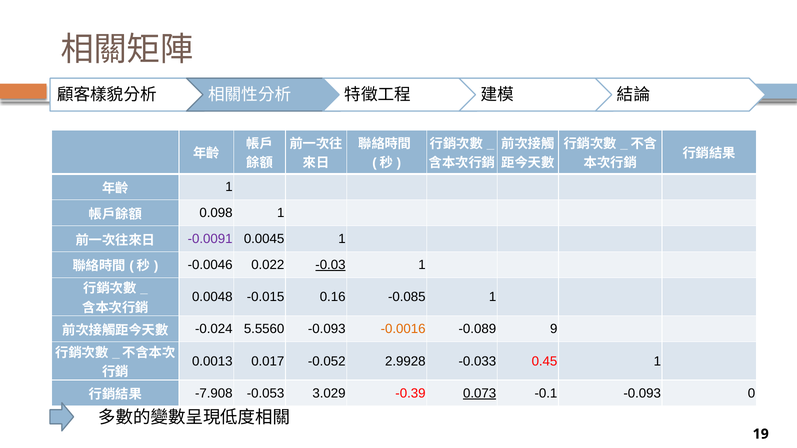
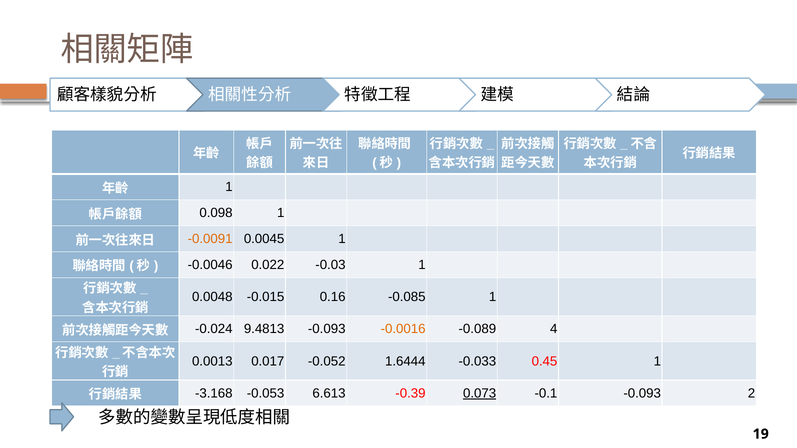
-0.0091 colour: purple -> orange (210, 239)
-0.03 underline: present -> none (330, 265)
5.5560: 5.5560 -> 9.4813 (264, 329)
9: 9 -> 4 (554, 329)
2.9928: 2.9928 -> 1.6444 (405, 362)
-7.908: -7.908 -> -3.168 (214, 394)
3.029: 3.029 -> 6.613 (329, 394)
0: 0 -> 2 (751, 394)
